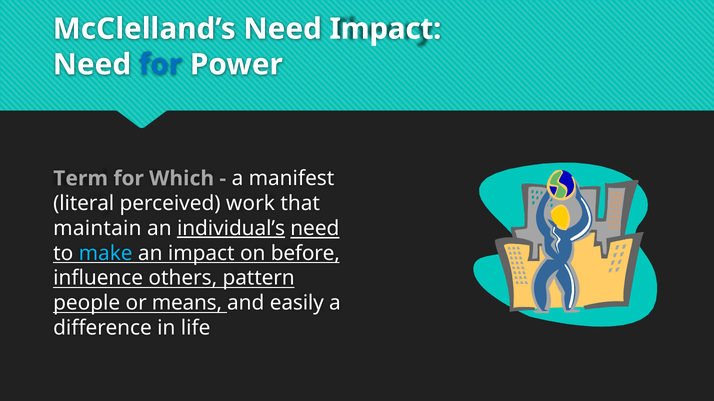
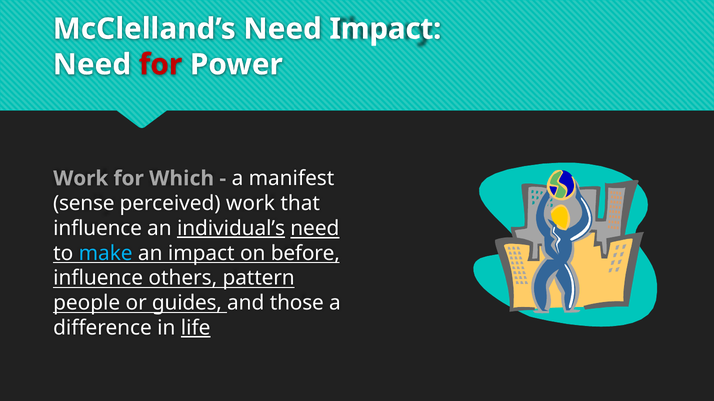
for colour: blue -> red (161, 65)
Term: Term -> Work (81, 179)
literal: literal -> sense (84, 204)
maintain: maintain -> influence (98, 229)
means: means -> guides (187, 303)
easily: easily -> those (297, 303)
life underline: none -> present (196, 328)
